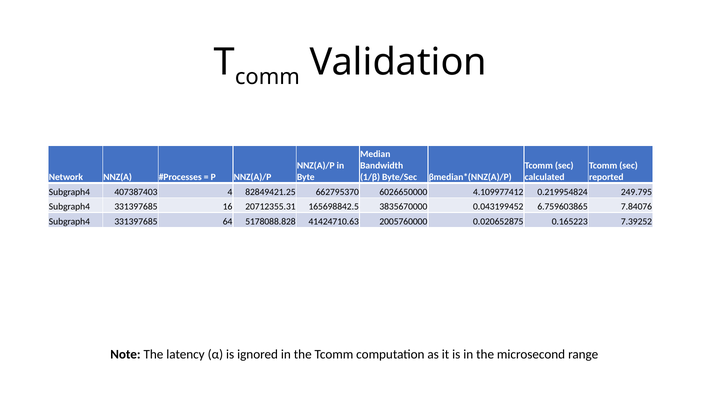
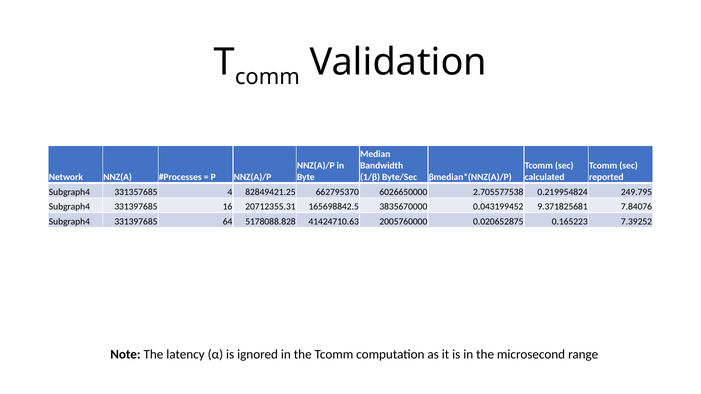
407387403: 407387403 -> 331357685 (136, 192)
4.109977412: 4.109977412 -> 2.705577538 (498, 192)
6.759603865: 6.759603865 -> 9.371825681 (563, 207)
